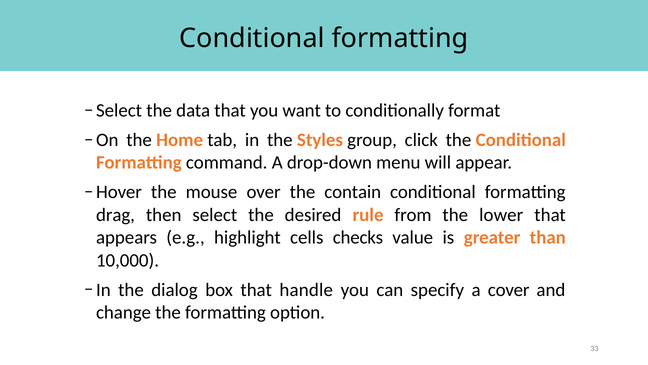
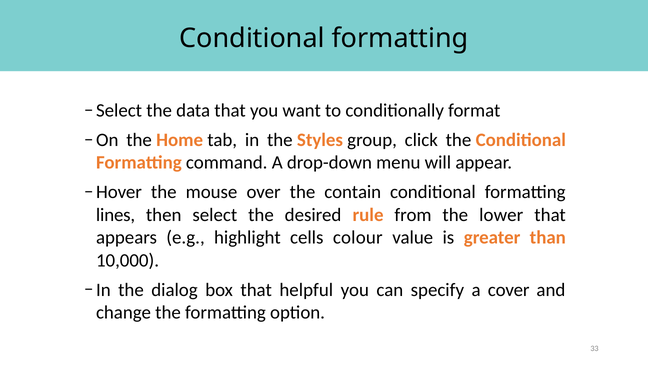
drag: drag -> lines (116, 215)
checks: checks -> colour (358, 237)
handle: handle -> helpful (306, 289)
